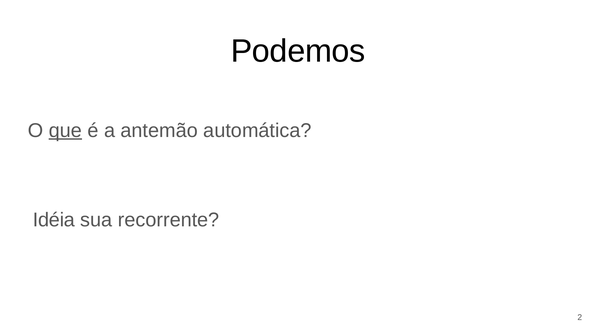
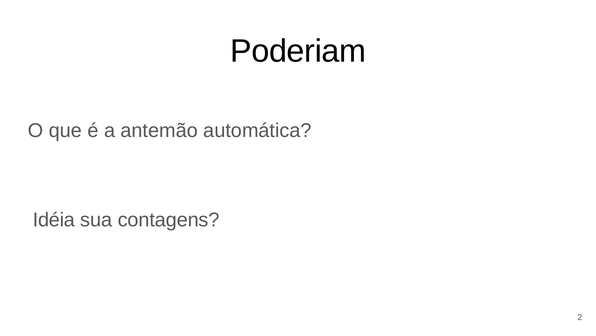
Podemos: Podemos -> Poderiam (298, 51)
que underline: present -> none (65, 130)
recorrente: recorrente -> contagens (169, 220)
